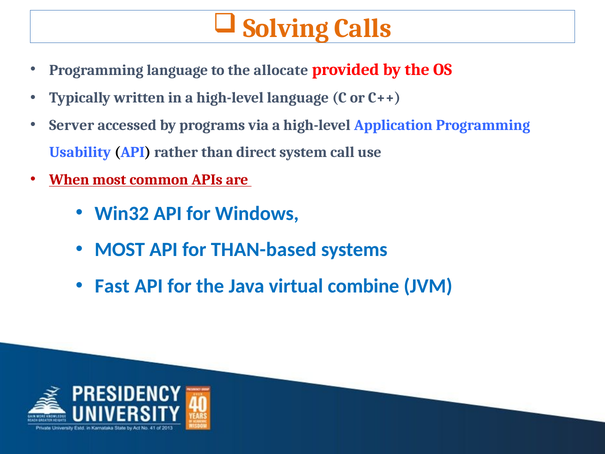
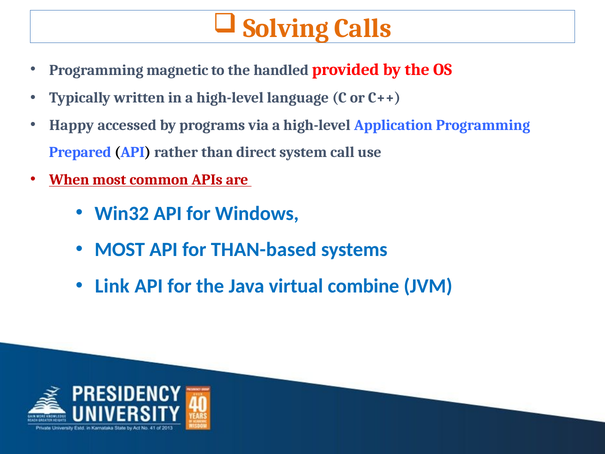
Programming language: language -> magnetic (177, 70)
allocate: allocate -> handled (281, 70)
Server: Server -> Happy (72, 125)
Usability: Usability -> Prepared (80, 152)
Fast: Fast -> Link (112, 286)
